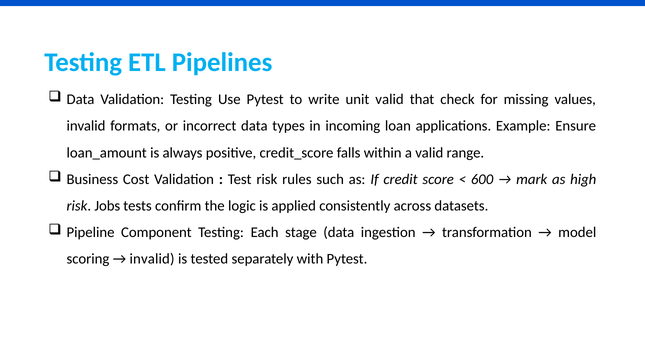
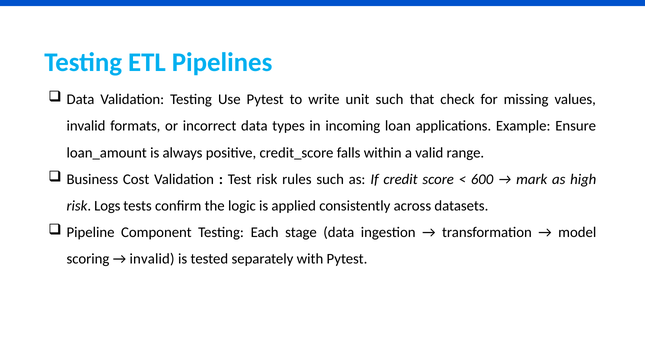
unit valid: valid -> such (389, 99)
Jobs: Jobs -> Logs (107, 206)
